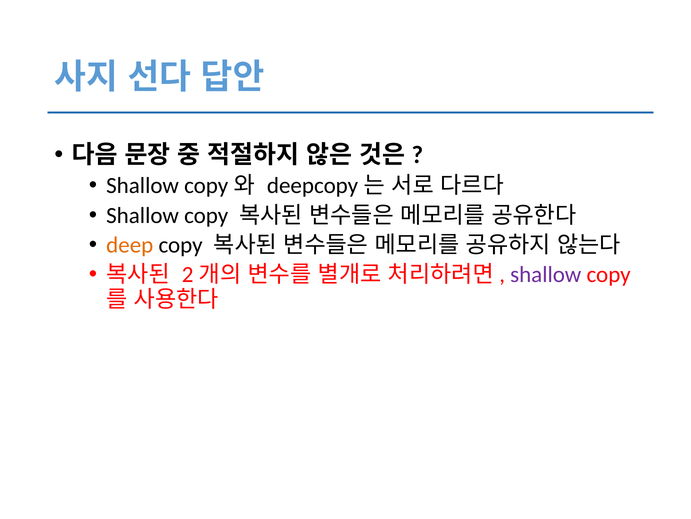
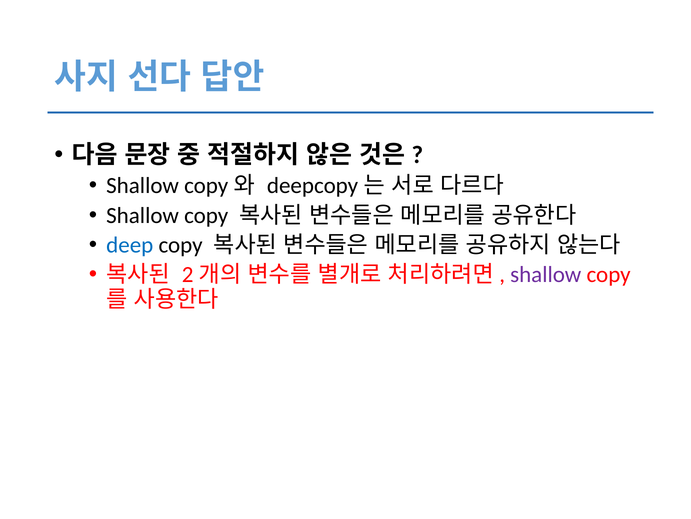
deep colour: orange -> blue (130, 245)
